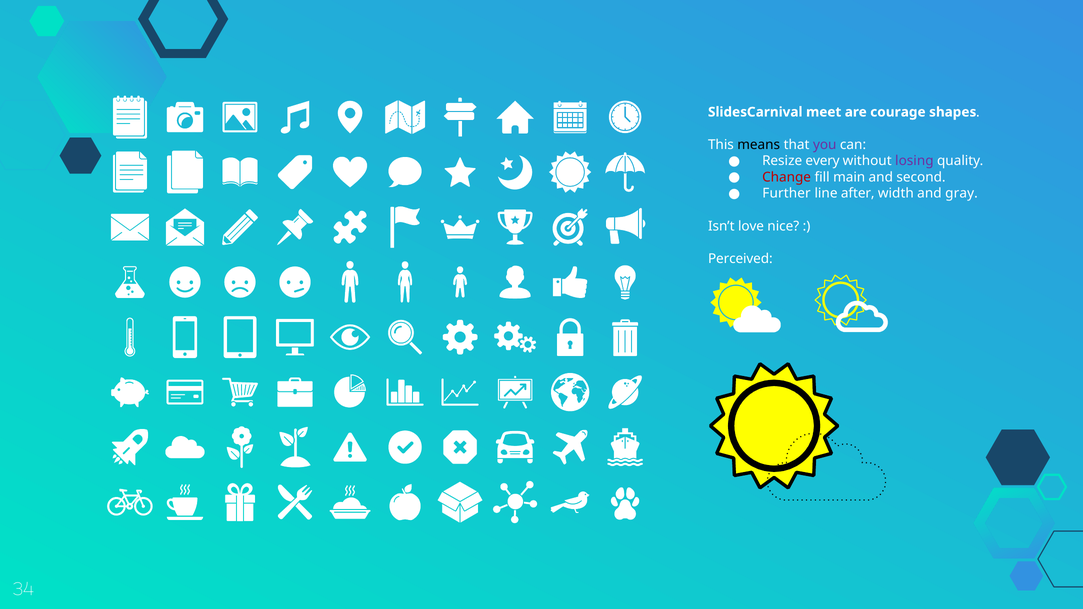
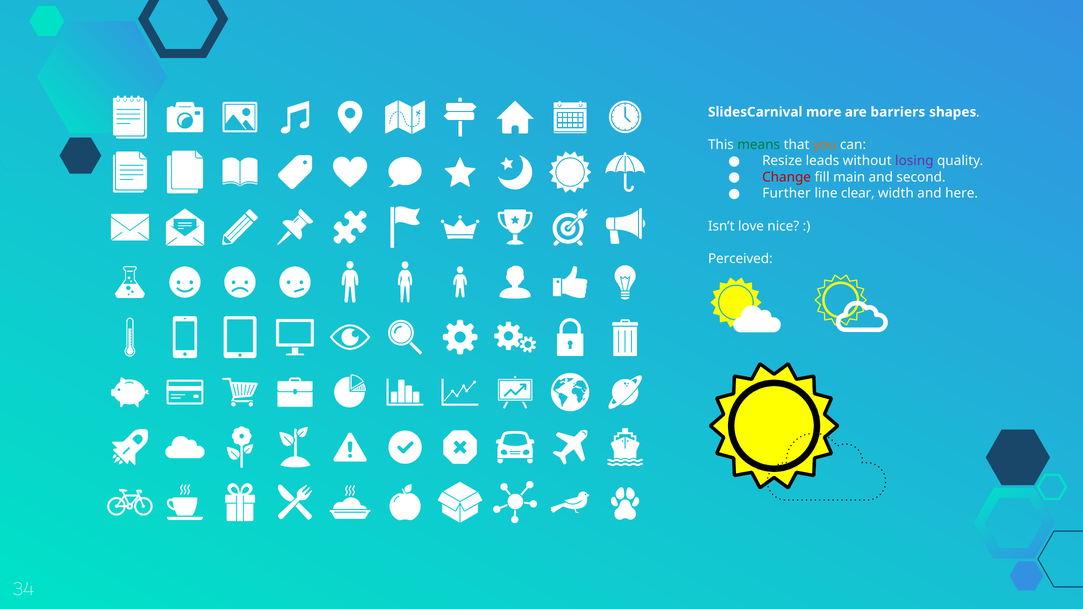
meet: meet -> more (824, 112)
courage: courage -> barriers (898, 112)
means colour: black -> green (759, 145)
you colour: purple -> orange (825, 145)
every: every -> leads (823, 161)
after: after -> clear (858, 194)
gray: gray -> here (962, 194)
